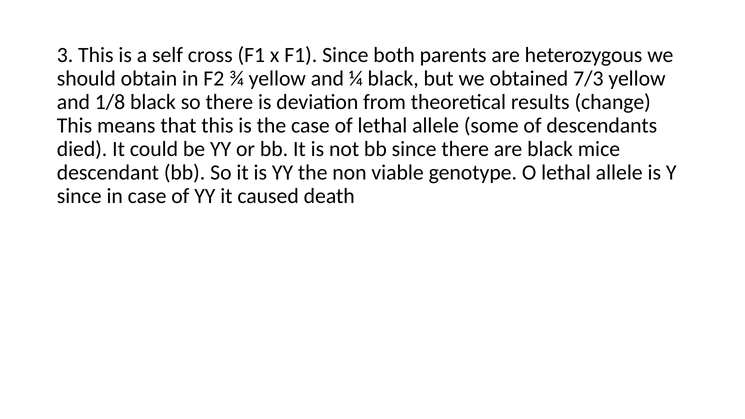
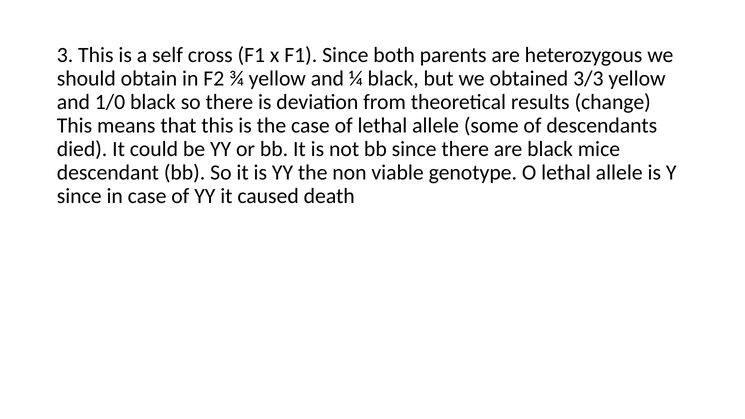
7/3: 7/3 -> 3/3 (588, 79)
1/8: 1/8 -> 1/0 (110, 102)
